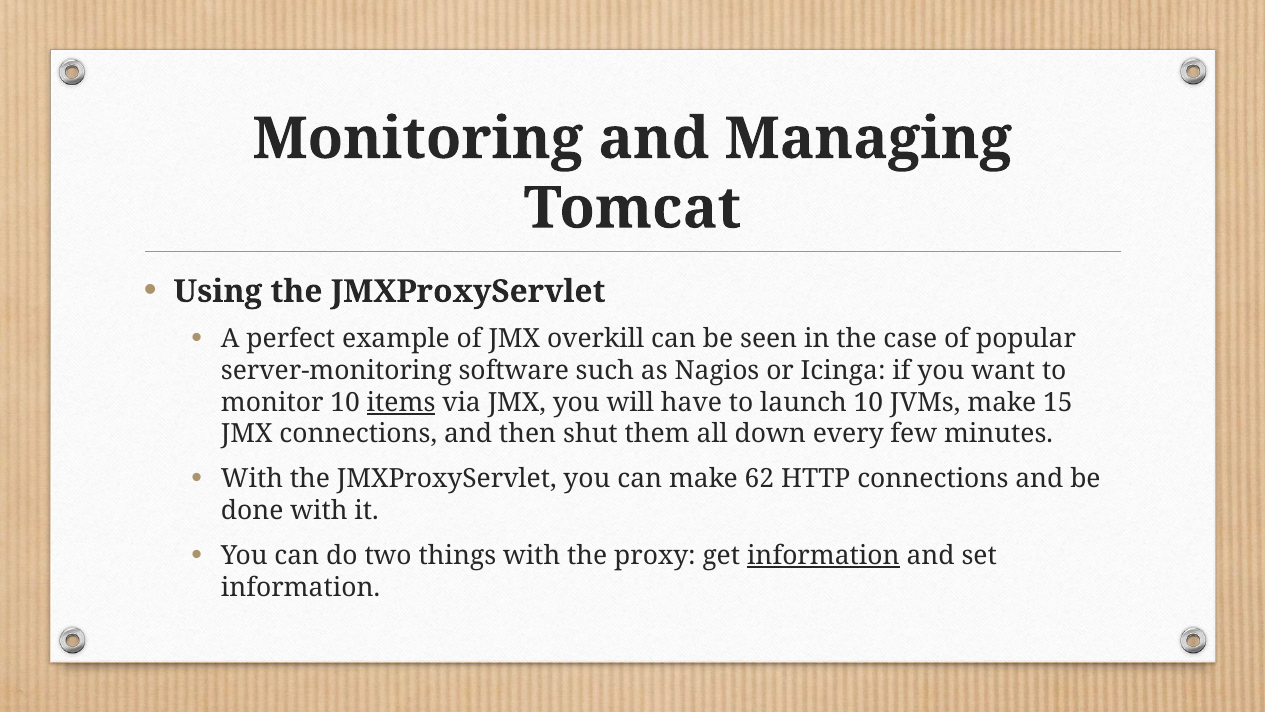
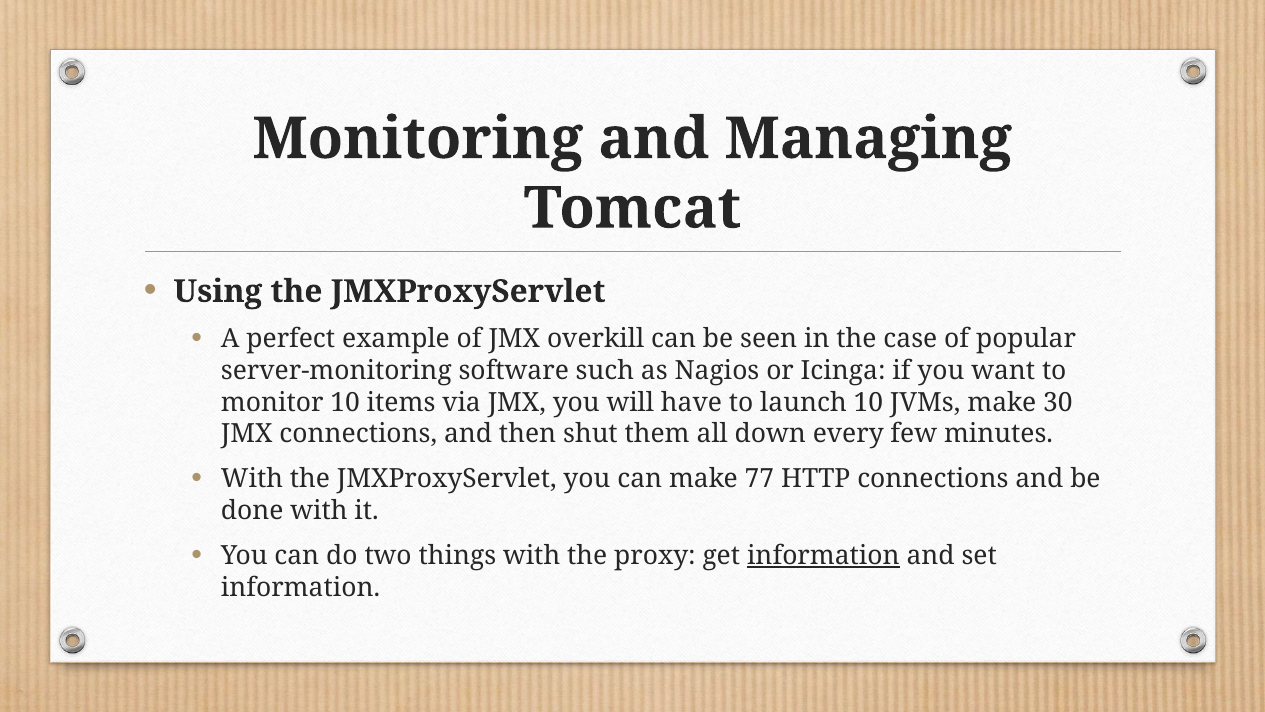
items underline: present -> none (401, 402)
15: 15 -> 30 (1058, 402)
62: 62 -> 77 (759, 479)
